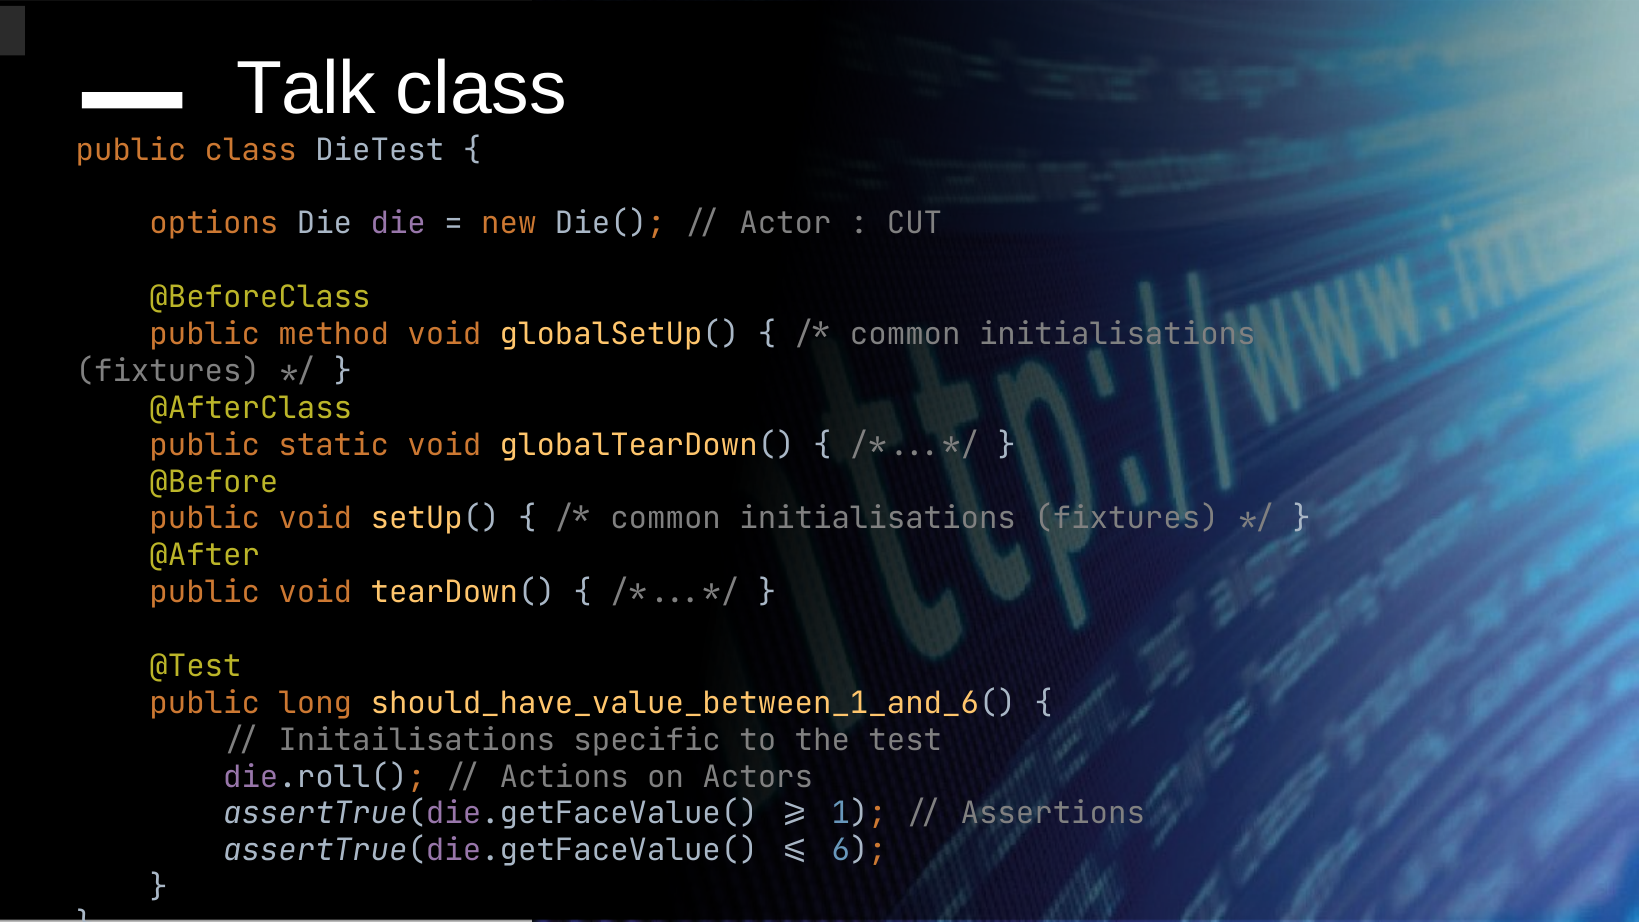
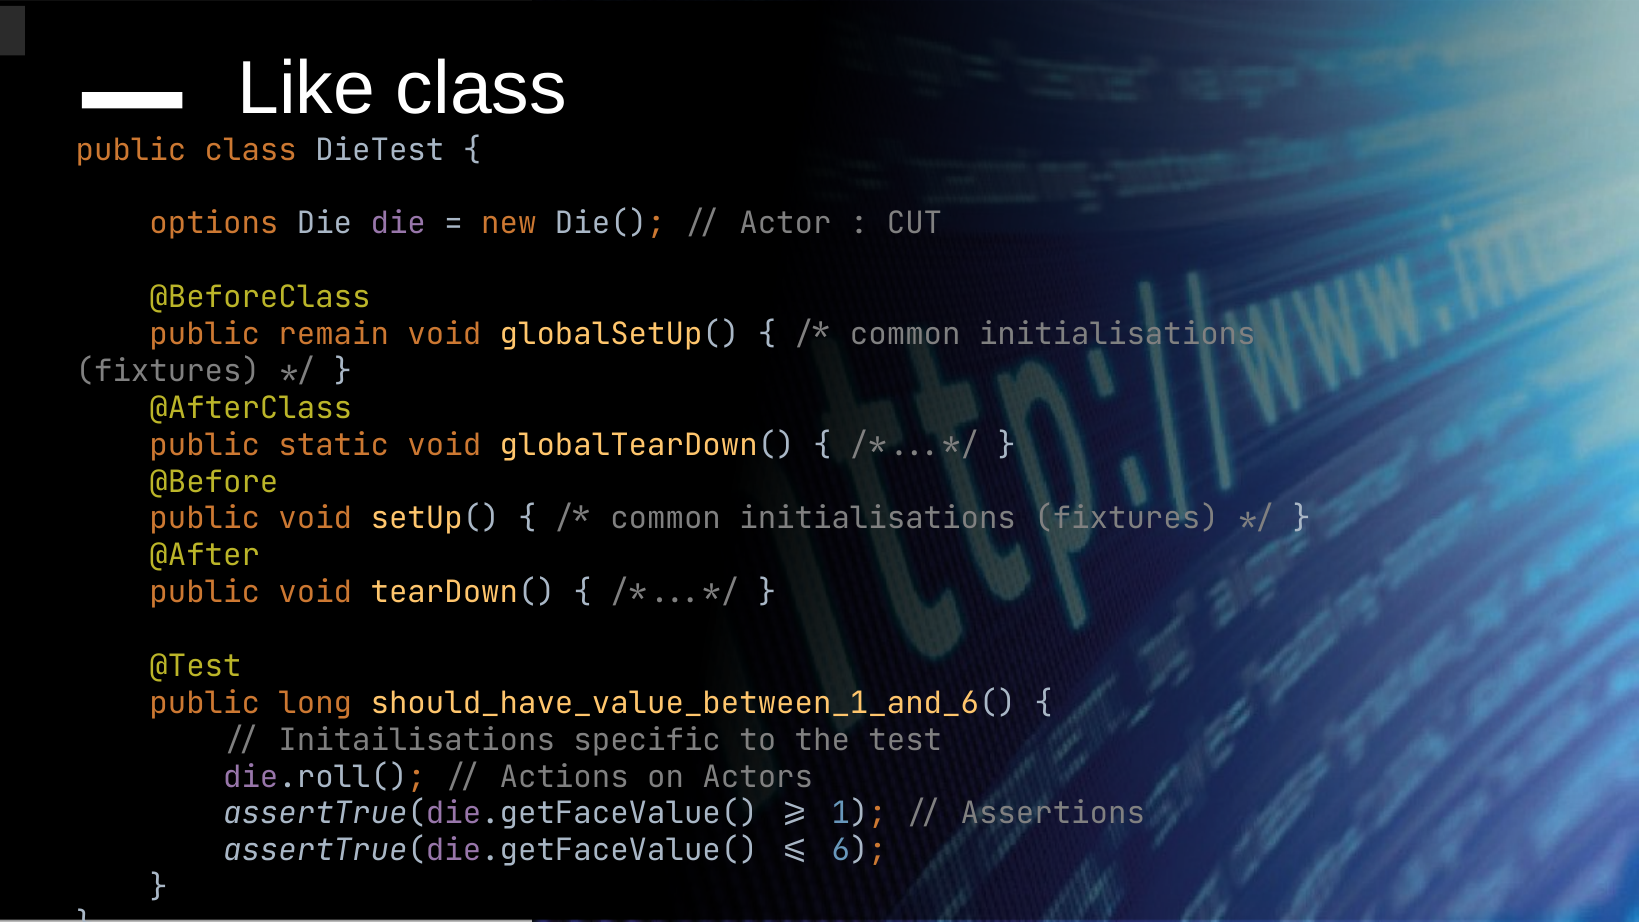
Talk: Talk -> Like (306, 89)
method: method -> remain (334, 334)
